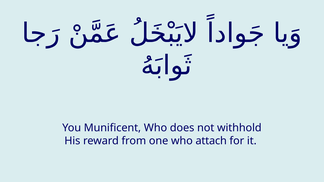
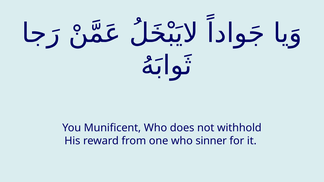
attach: attach -> sinner (211, 141)
